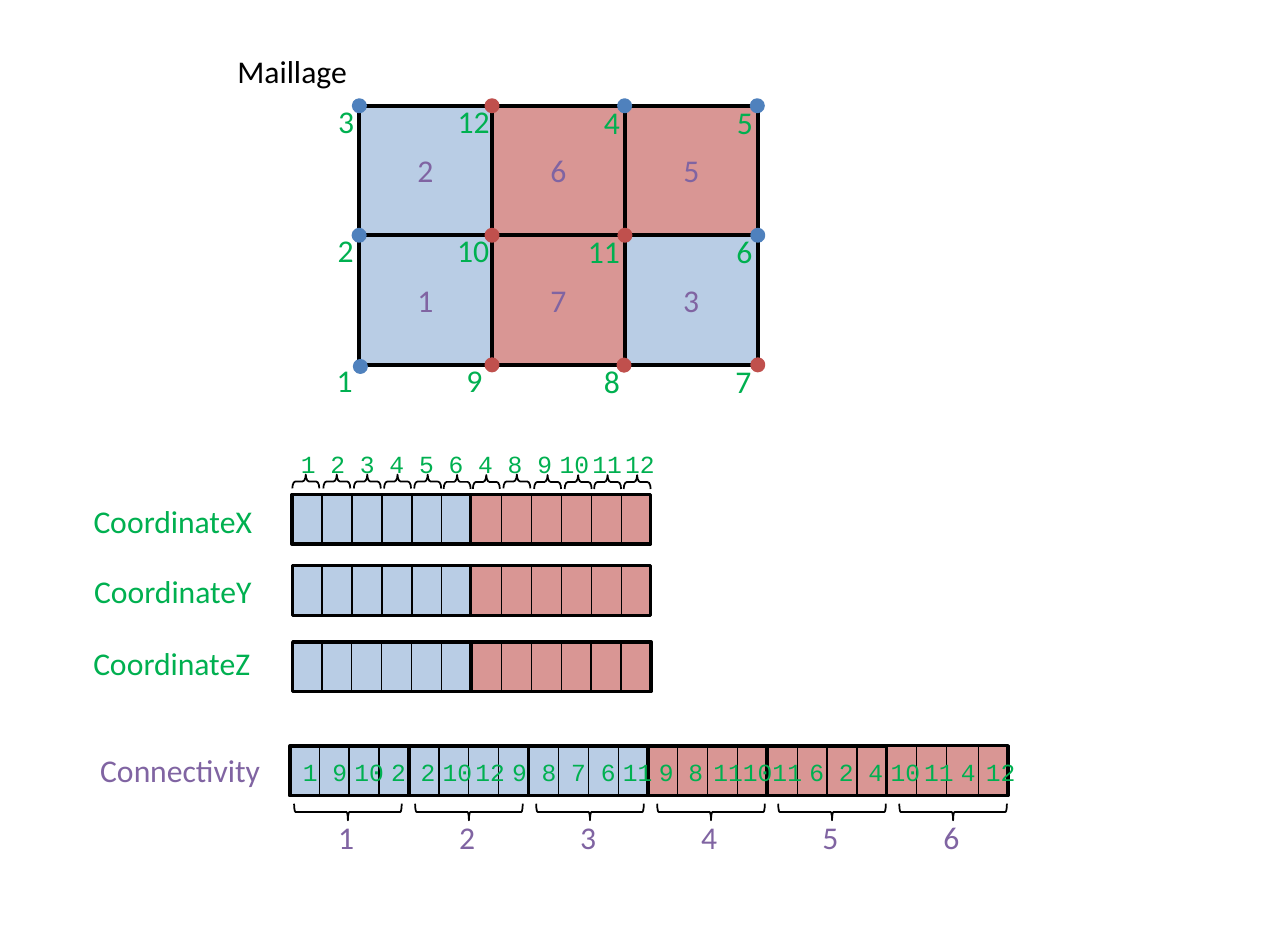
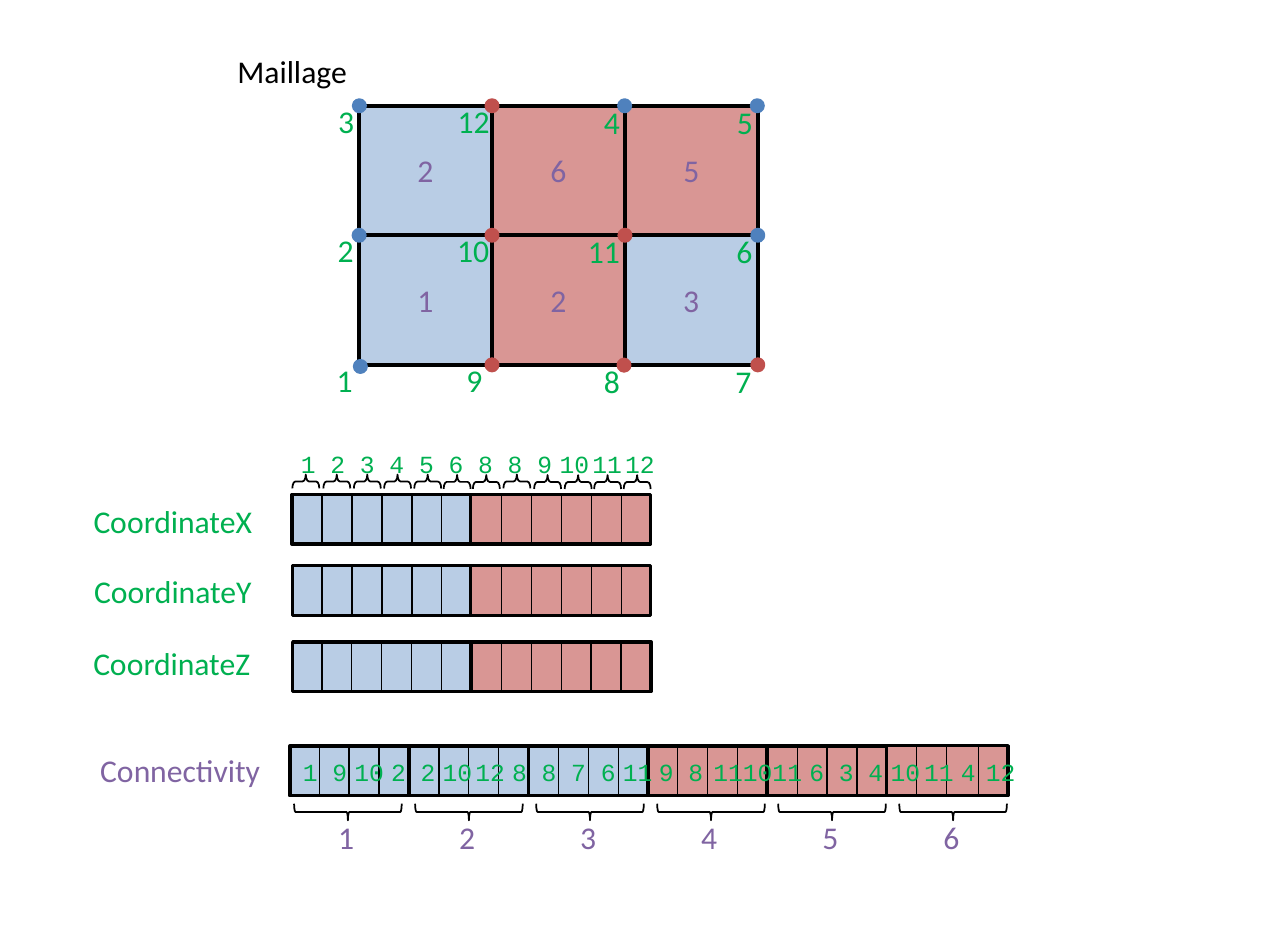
7: 7 -> 2 (558, 302)
6 4: 4 -> 8 (486, 465)
12 9: 9 -> 8 (519, 774)
111011 6 2: 2 -> 3 (846, 774)
